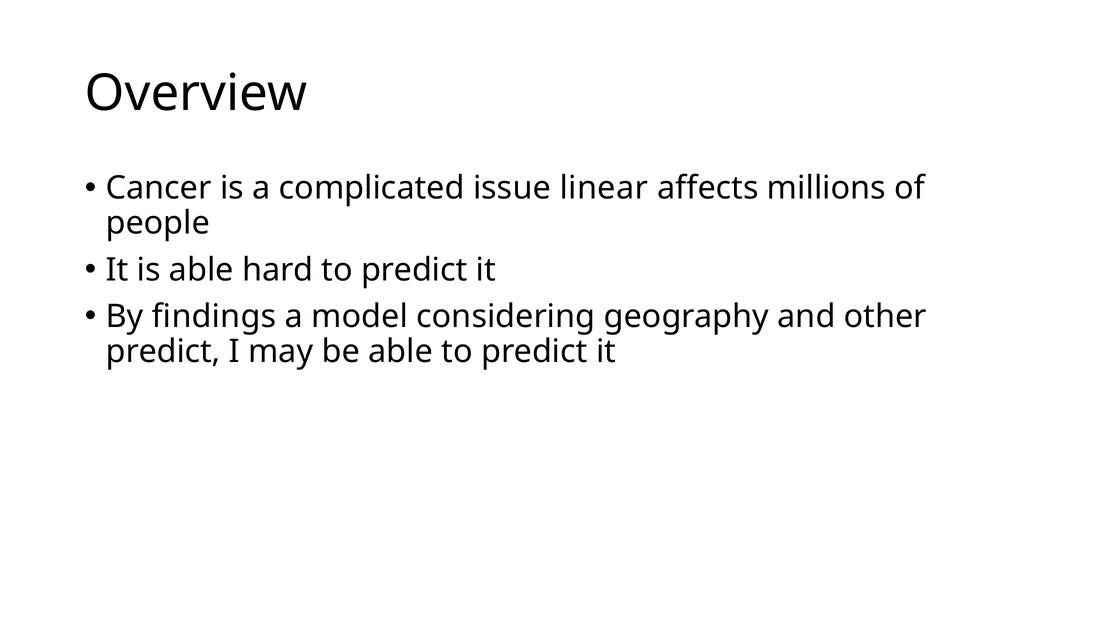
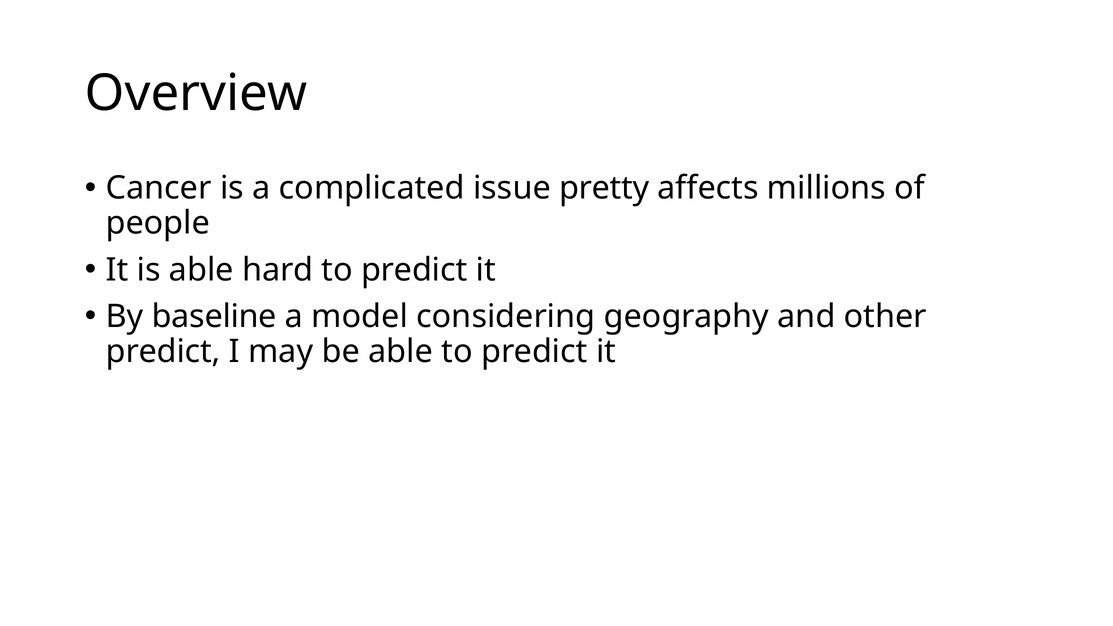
linear: linear -> pretty (604, 188)
findings: findings -> baseline (214, 317)
